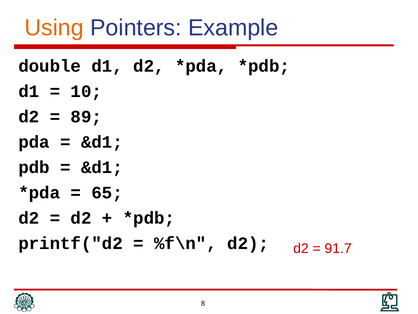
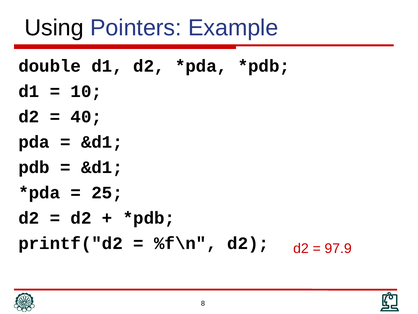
Using colour: orange -> black (54, 28)
89: 89 -> 40 (86, 117)
65: 65 -> 25 (107, 192)
91.7: 91.7 -> 97.9 (338, 248)
